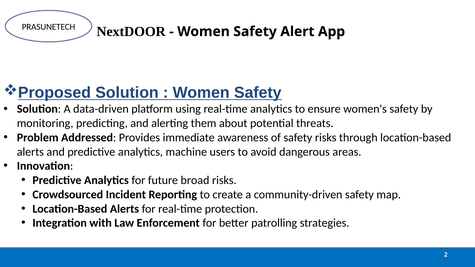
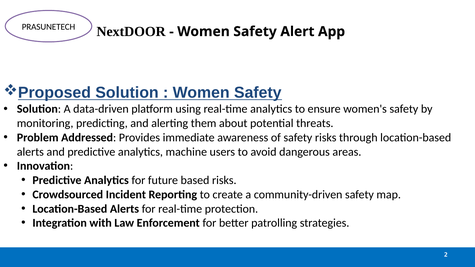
broad: broad -> based (195, 180)
